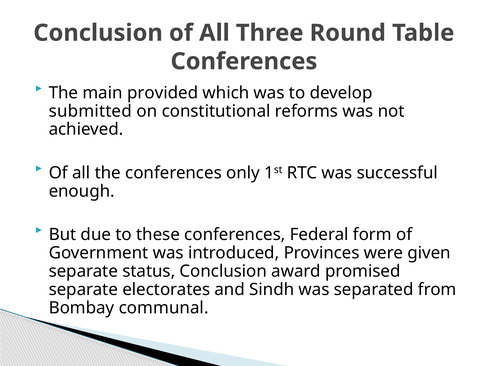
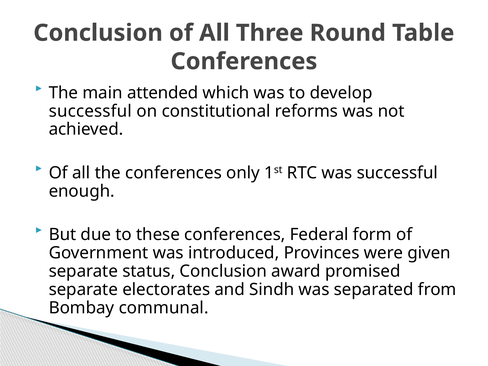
provided: provided -> attended (163, 93)
submitted: submitted -> successful (90, 111)
